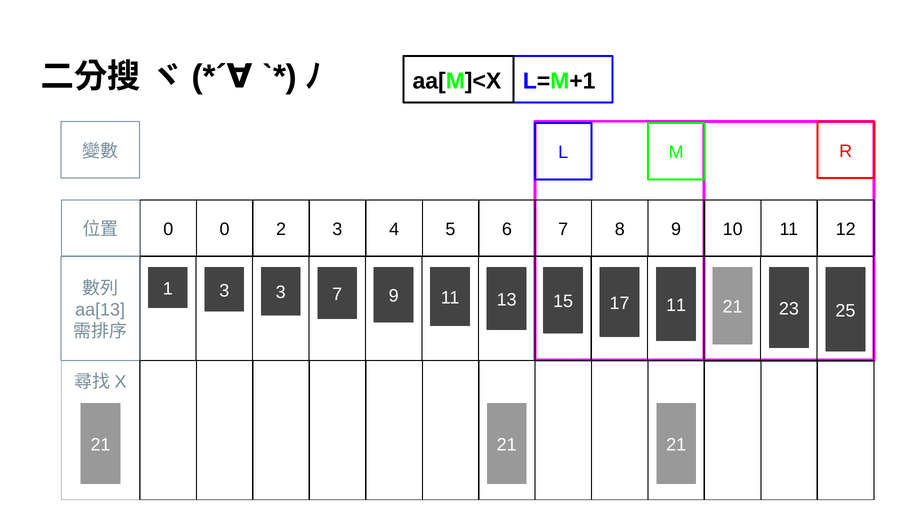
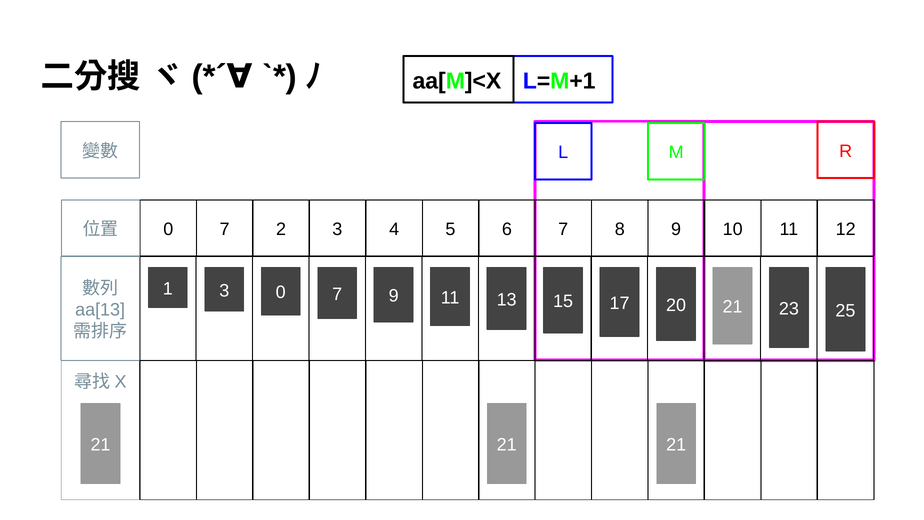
0: 0 -> 7 (225, 229)
3 3: 3 -> 0 (281, 292)
17 11: 11 -> 20 (676, 305)
